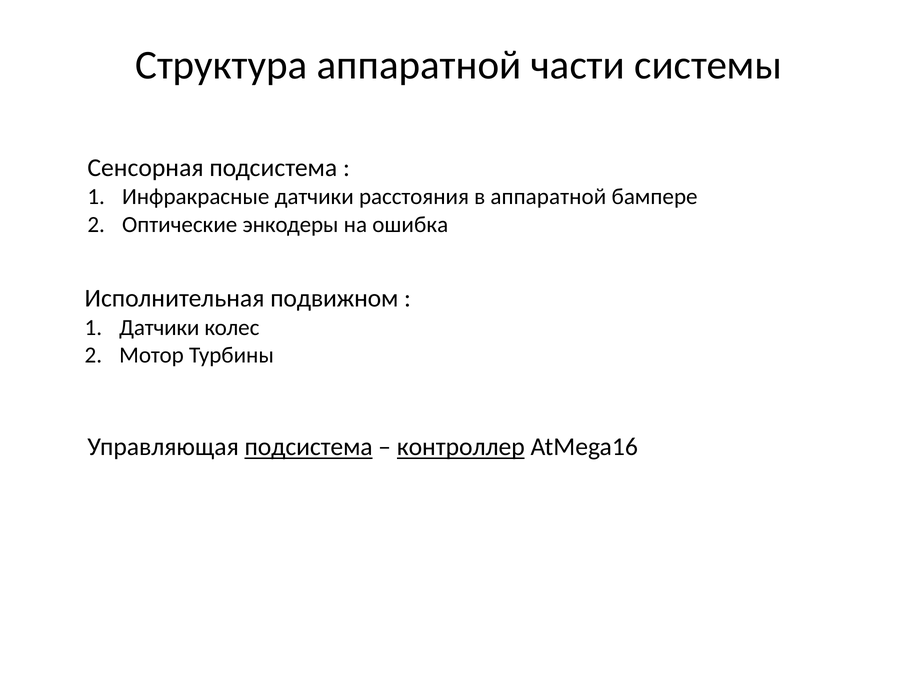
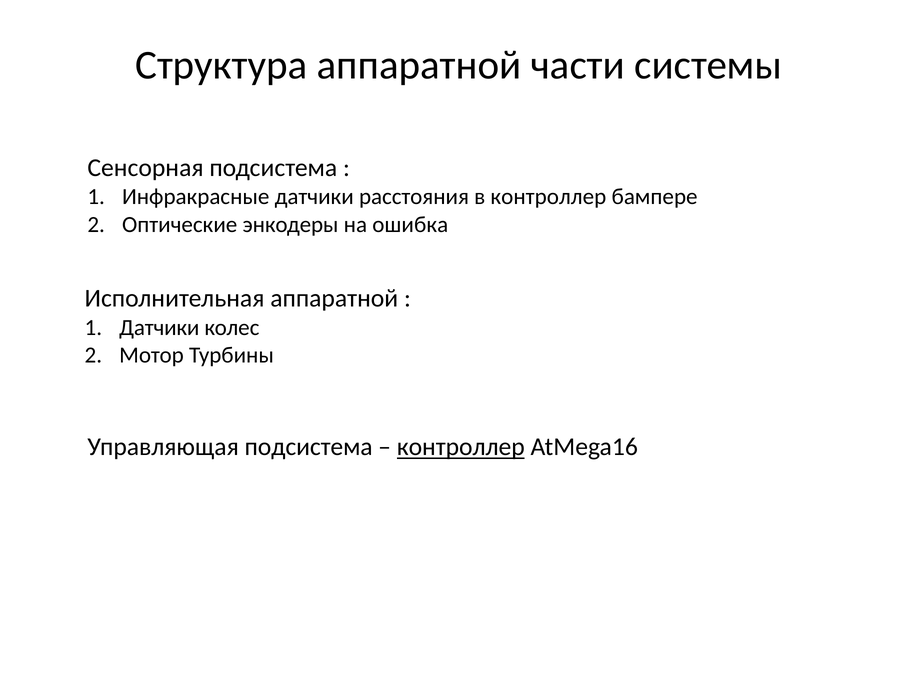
в аппаратной: аппаратной -> контроллер (548, 197)
Исполнительная подвижном: подвижном -> аппаратной (334, 299)
подсистема underline: present -> none (309, 447)
